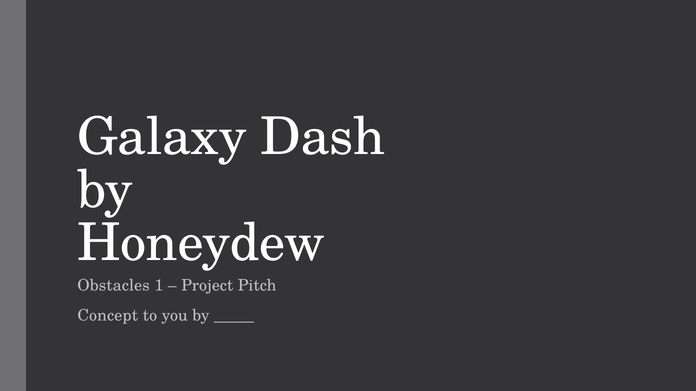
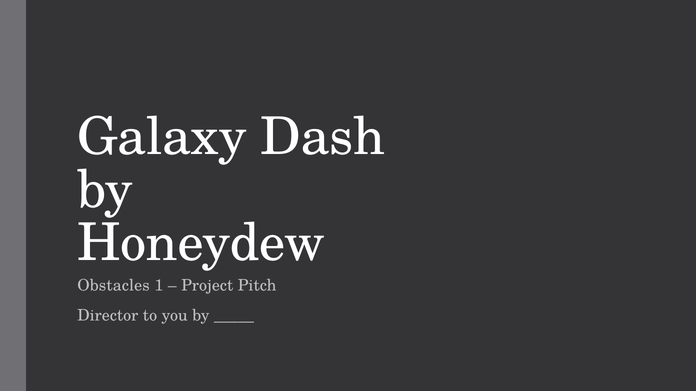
Concept: Concept -> Director (108, 316)
